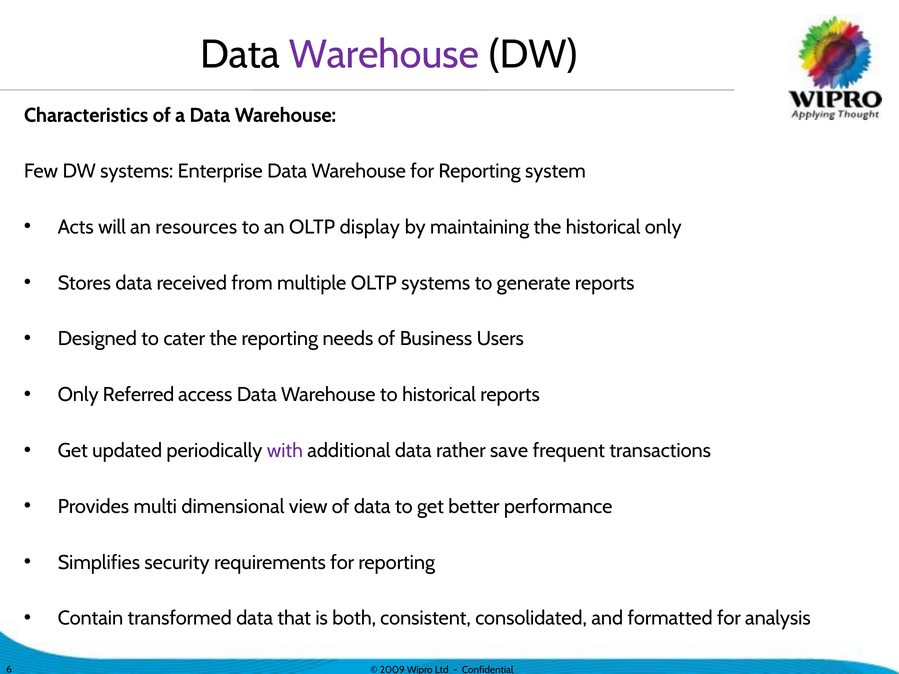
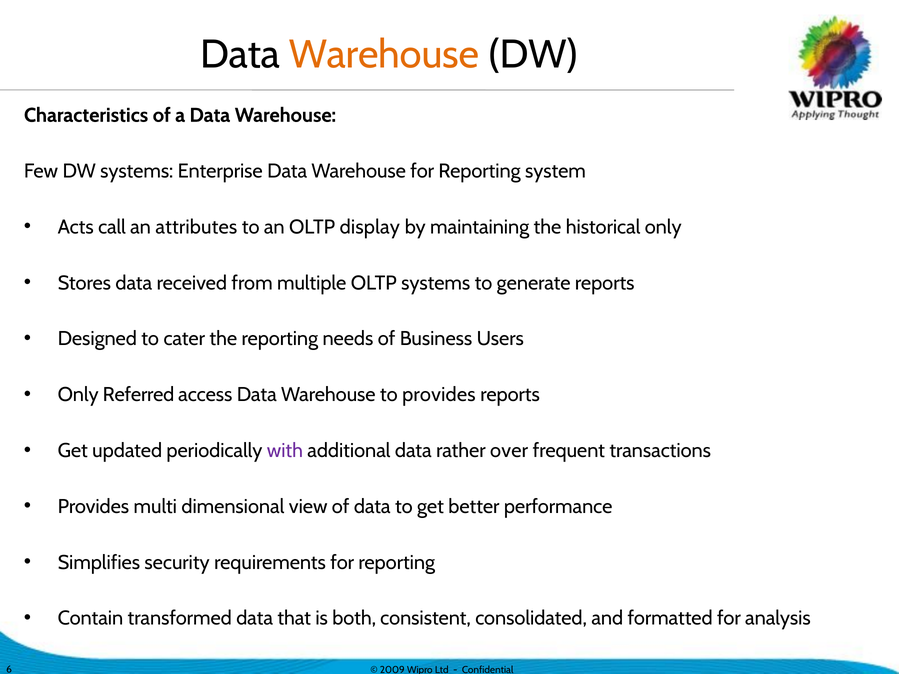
Warehouse colour: purple -> orange (384, 55)
will: will -> call (112, 227)
resources: resources -> attributes (196, 227)
to historical: historical -> provides (439, 395)
save: save -> over (509, 451)
